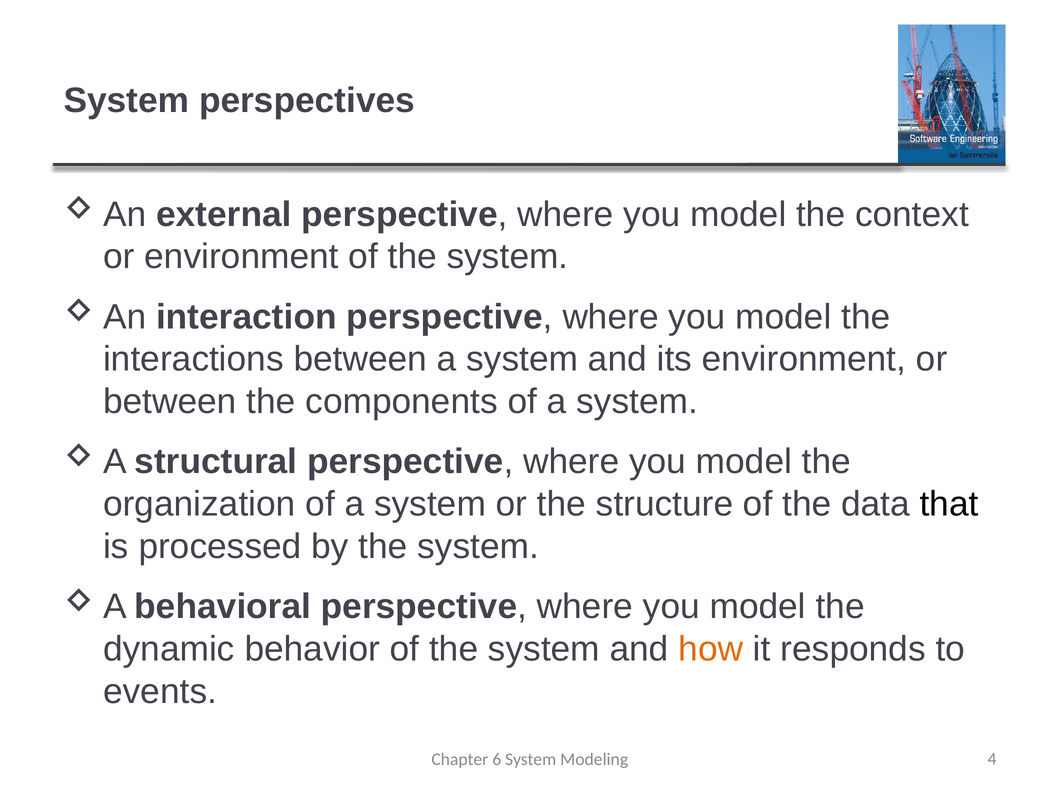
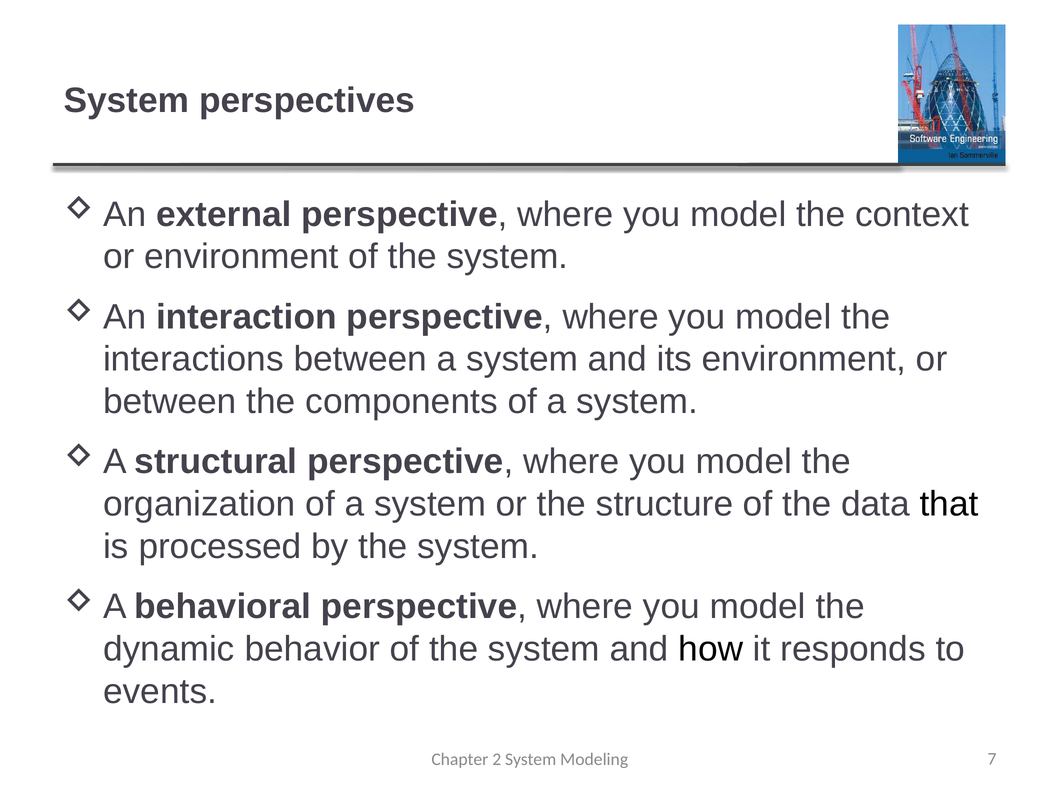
how colour: orange -> black (711, 649)
6: 6 -> 2 (497, 759)
4: 4 -> 7 (992, 759)
